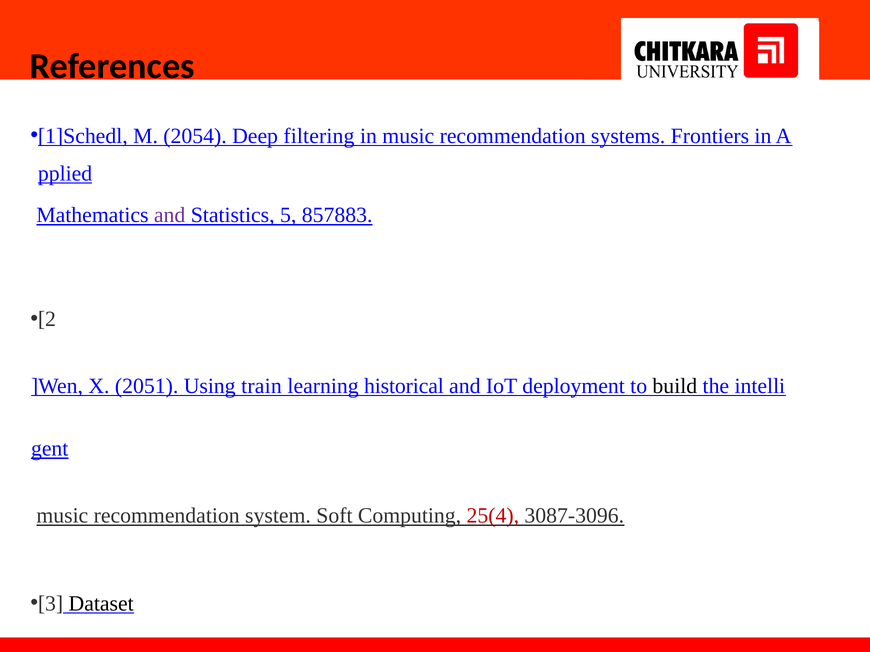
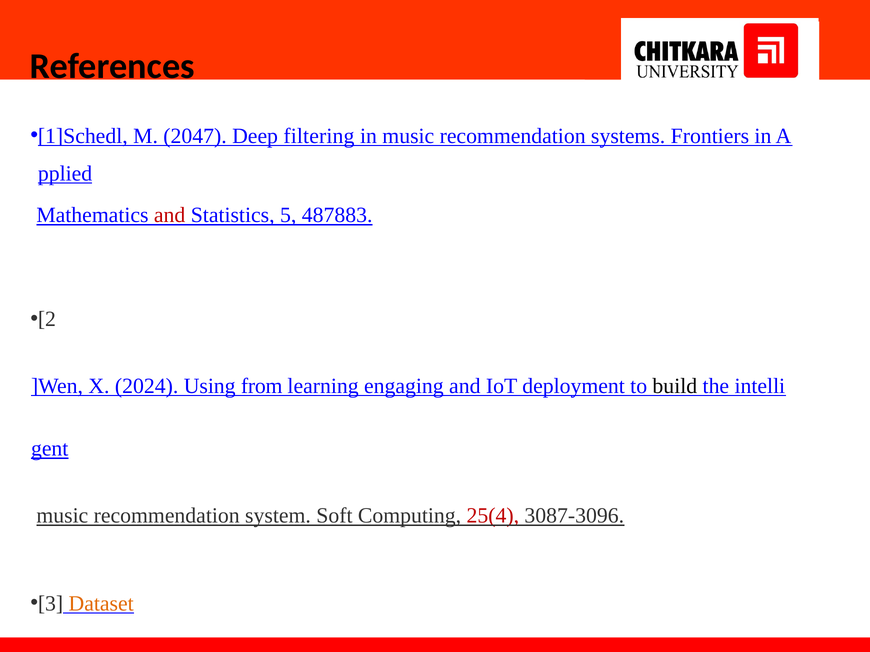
2054: 2054 -> 2047 (195, 136)
and colour: purple -> red (170, 215)
857883: 857883 -> 487883 (337, 215)
2051: 2051 -> 2024 (147, 386)
train: train -> from (262, 386)
historical: historical -> engaging (404, 386)
Dataset colour: black -> orange (101, 604)
